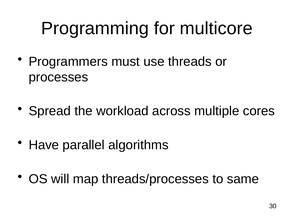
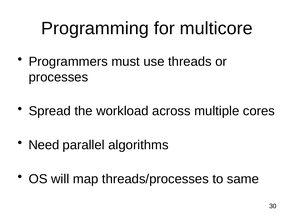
Have: Have -> Need (44, 145)
